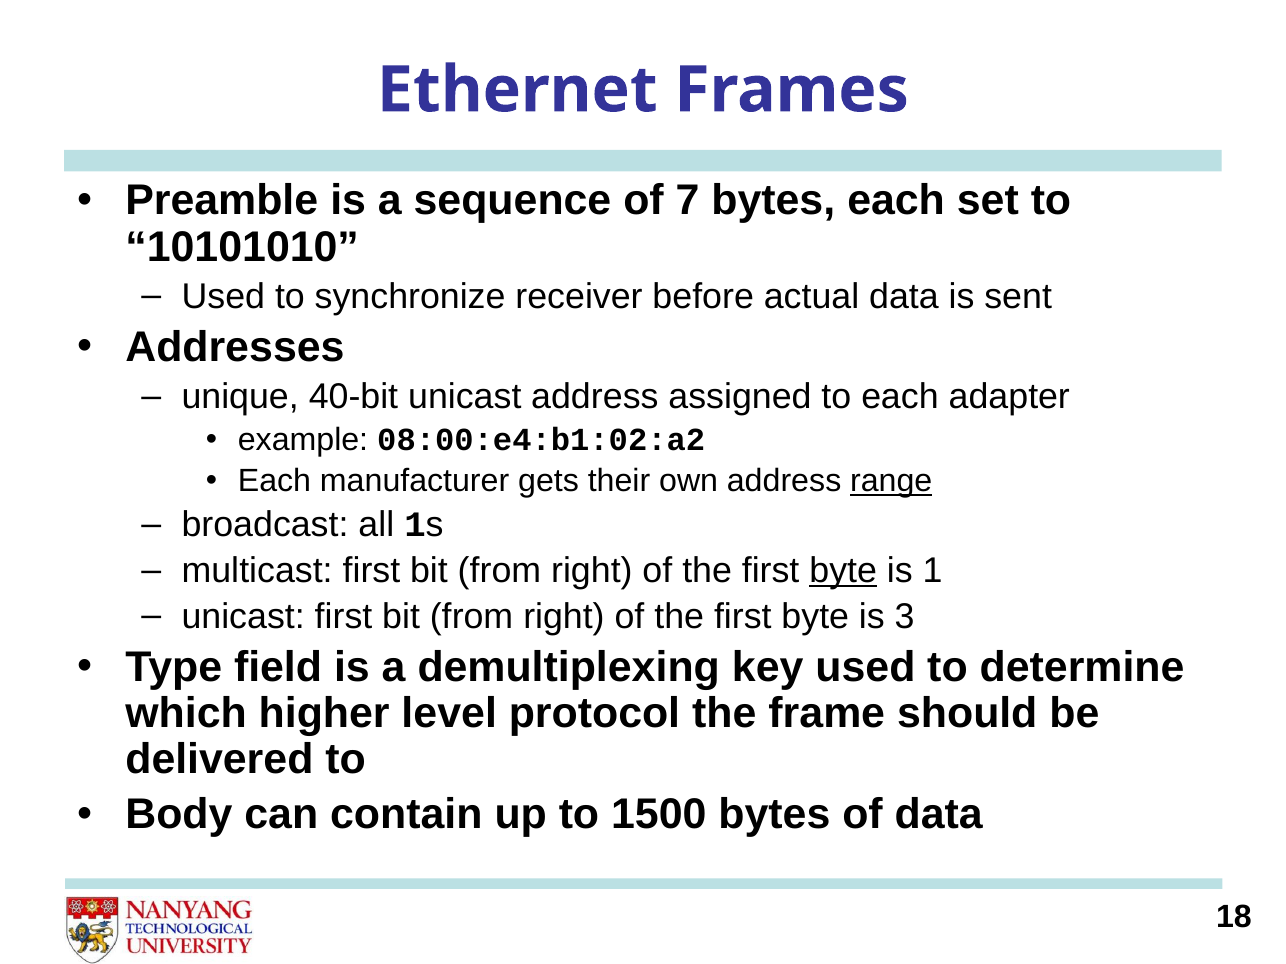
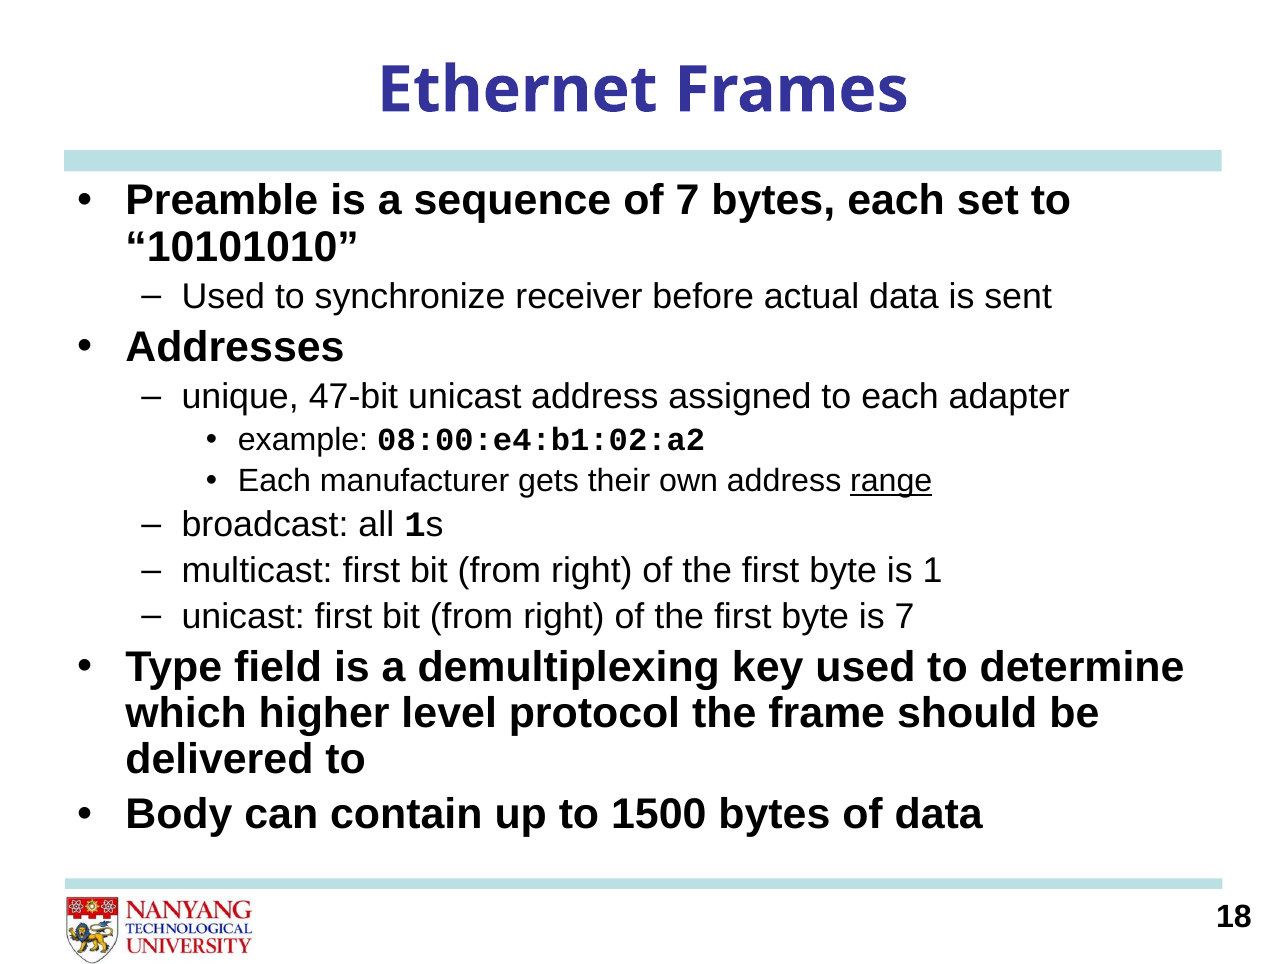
40-bit: 40-bit -> 47-bit (353, 397)
byte underline: present -> none (843, 571)
3: 3 -> 7 (905, 617)
